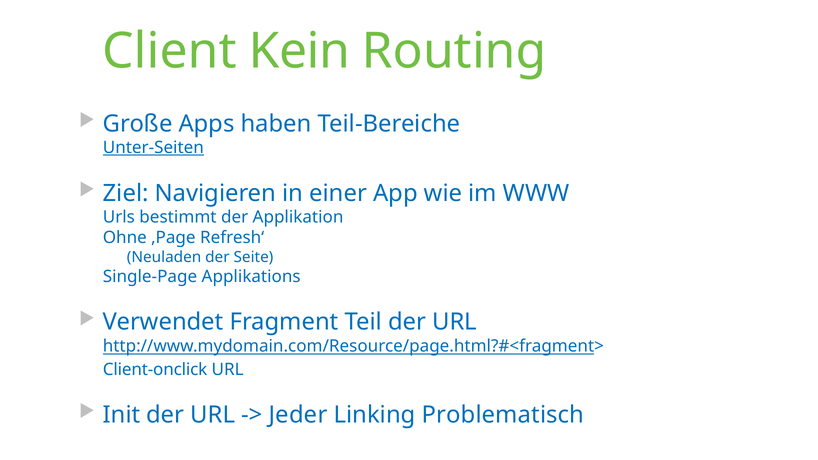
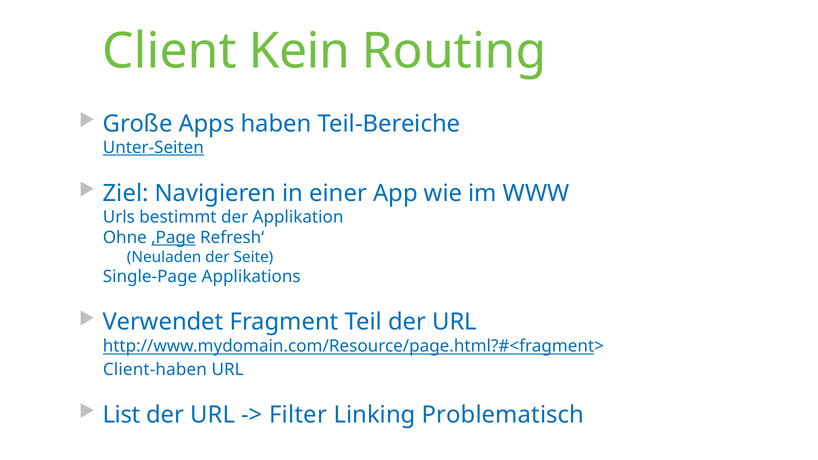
‚Page underline: none -> present (173, 238)
Client-onclick: Client-onclick -> Client-haben (155, 369)
Init: Init -> List (122, 415)
Jeder: Jeder -> Filter (298, 415)
